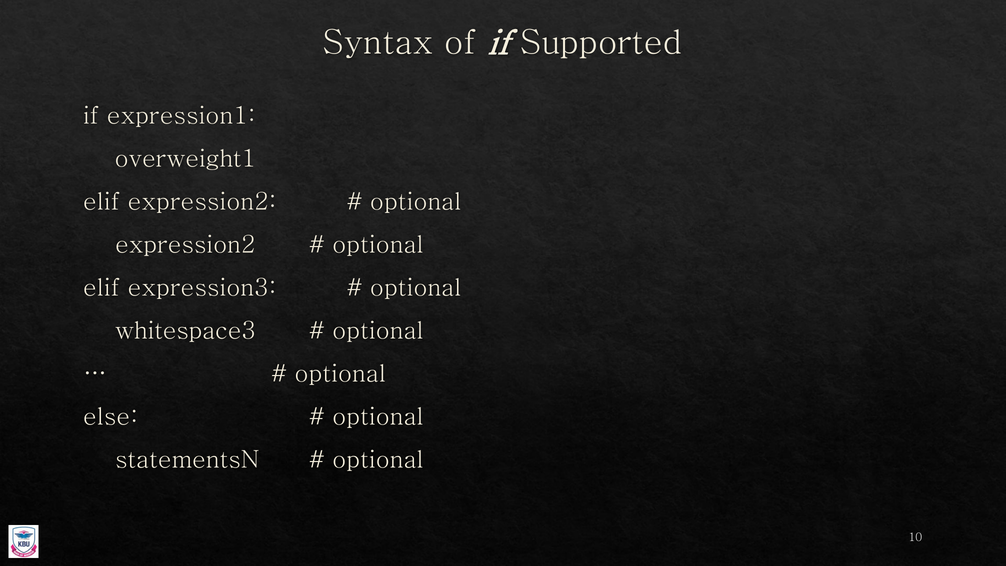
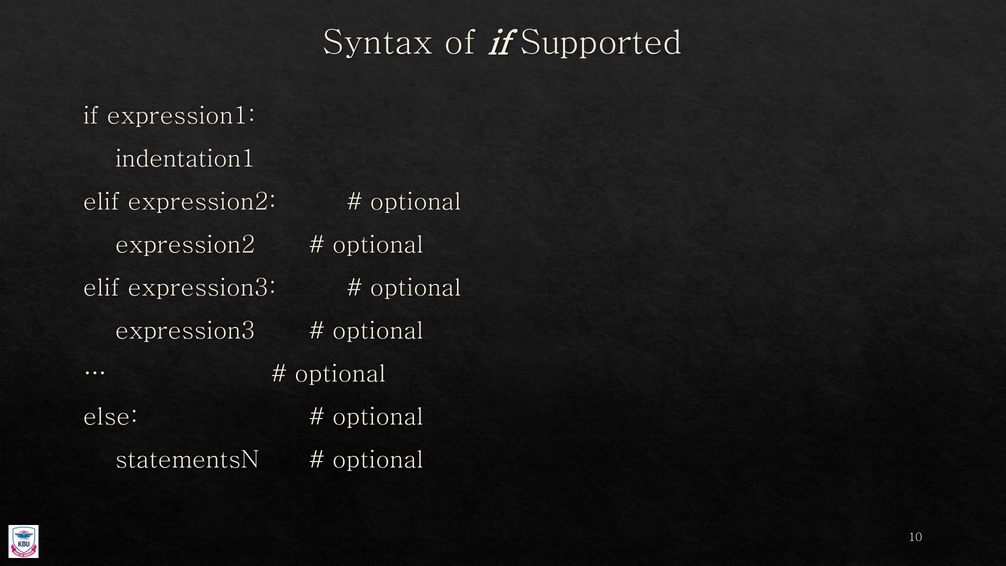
overweight1: overweight1 -> indentation1 (185, 159)
whitespace3: whitespace3 -> expression3 (185, 331)
